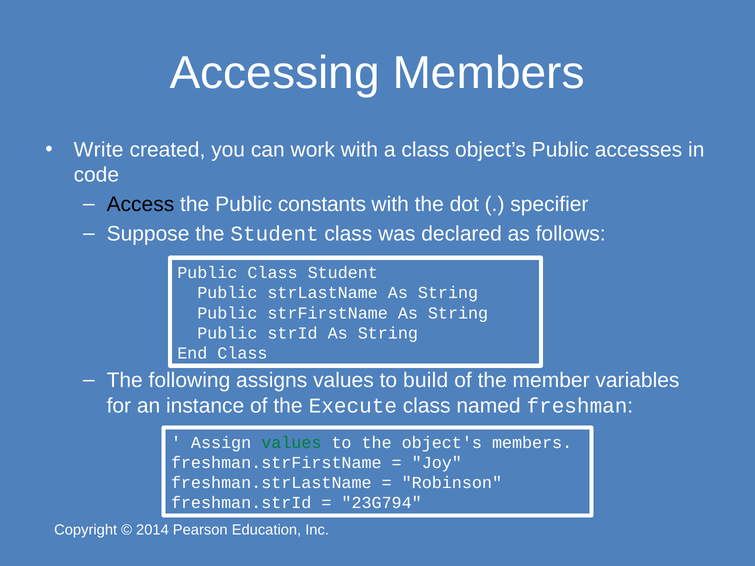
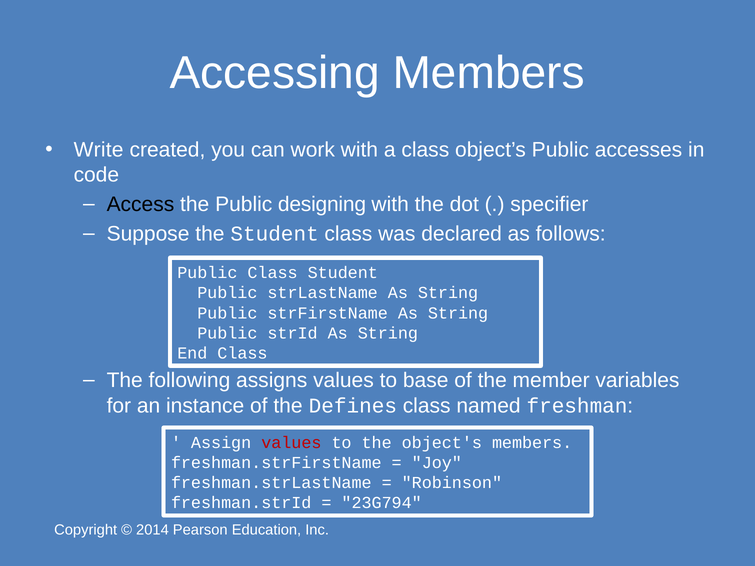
constants: constants -> designing (322, 205)
build: build -> base (426, 381)
Execute: Execute -> Defines (353, 406)
values colour: green -> red (291, 443)
